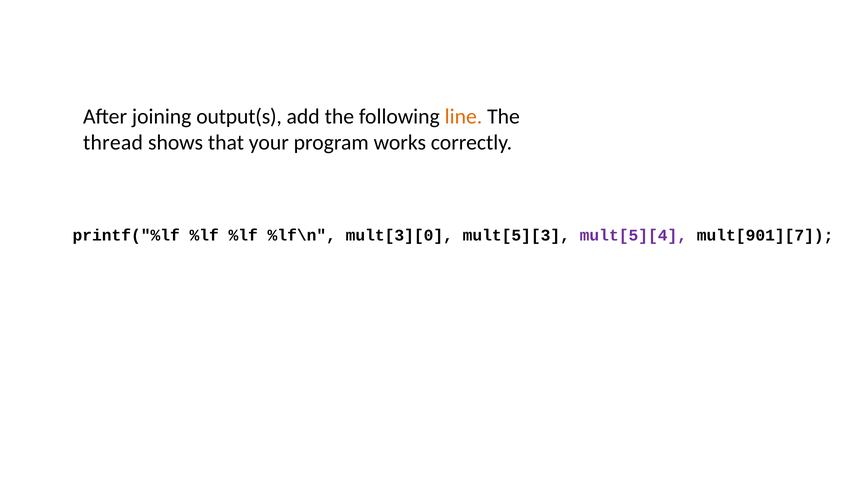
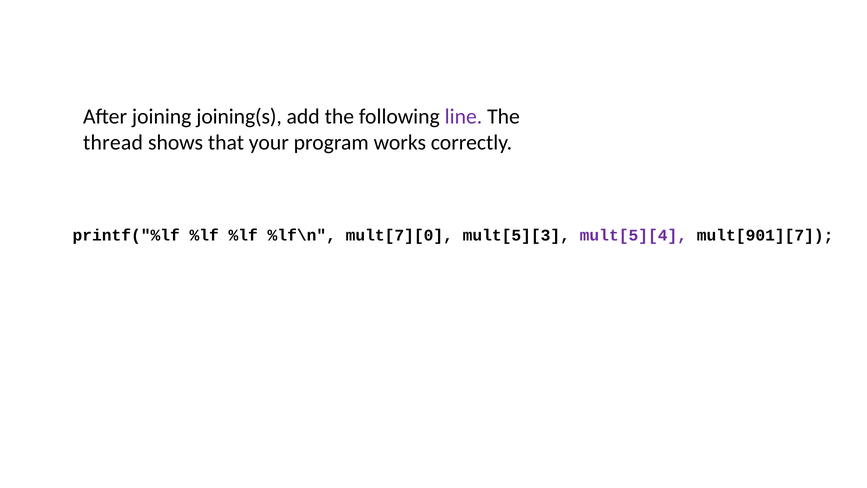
output(s: output(s -> joining(s (239, 117)
line colour: orange -> purple (463, 117)
mult[3][0: mult[3][0 -> mult[7][0 (399, 235)
